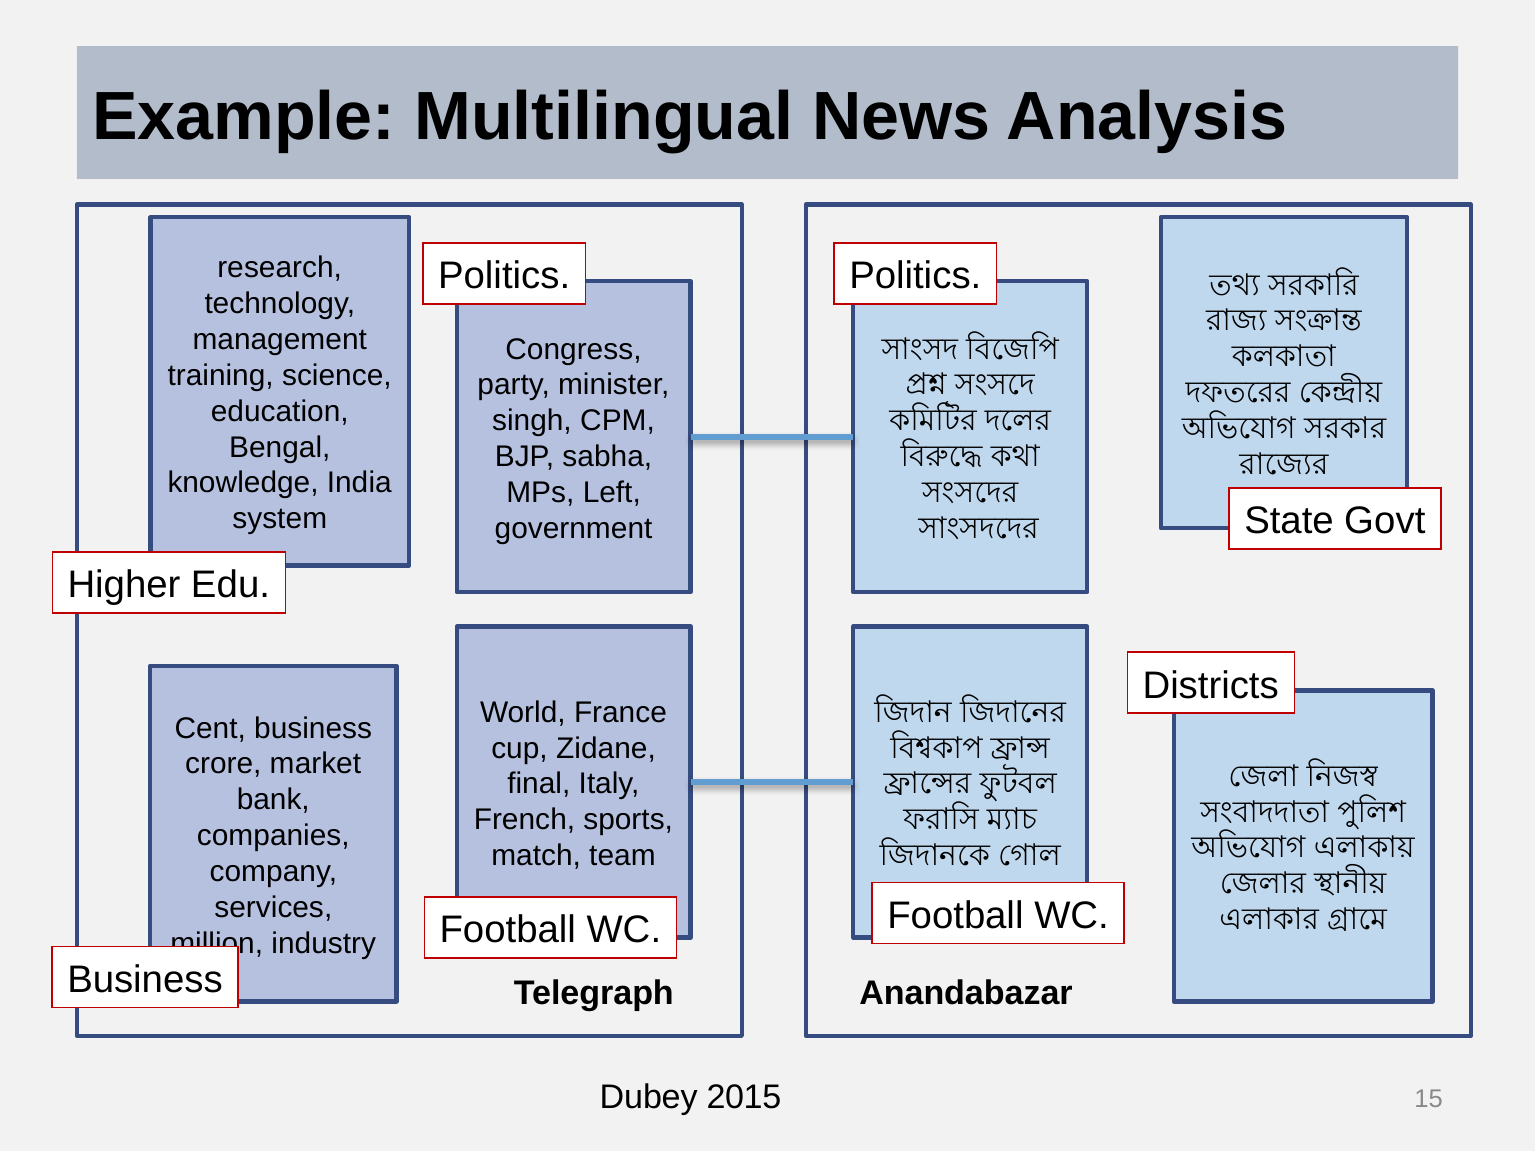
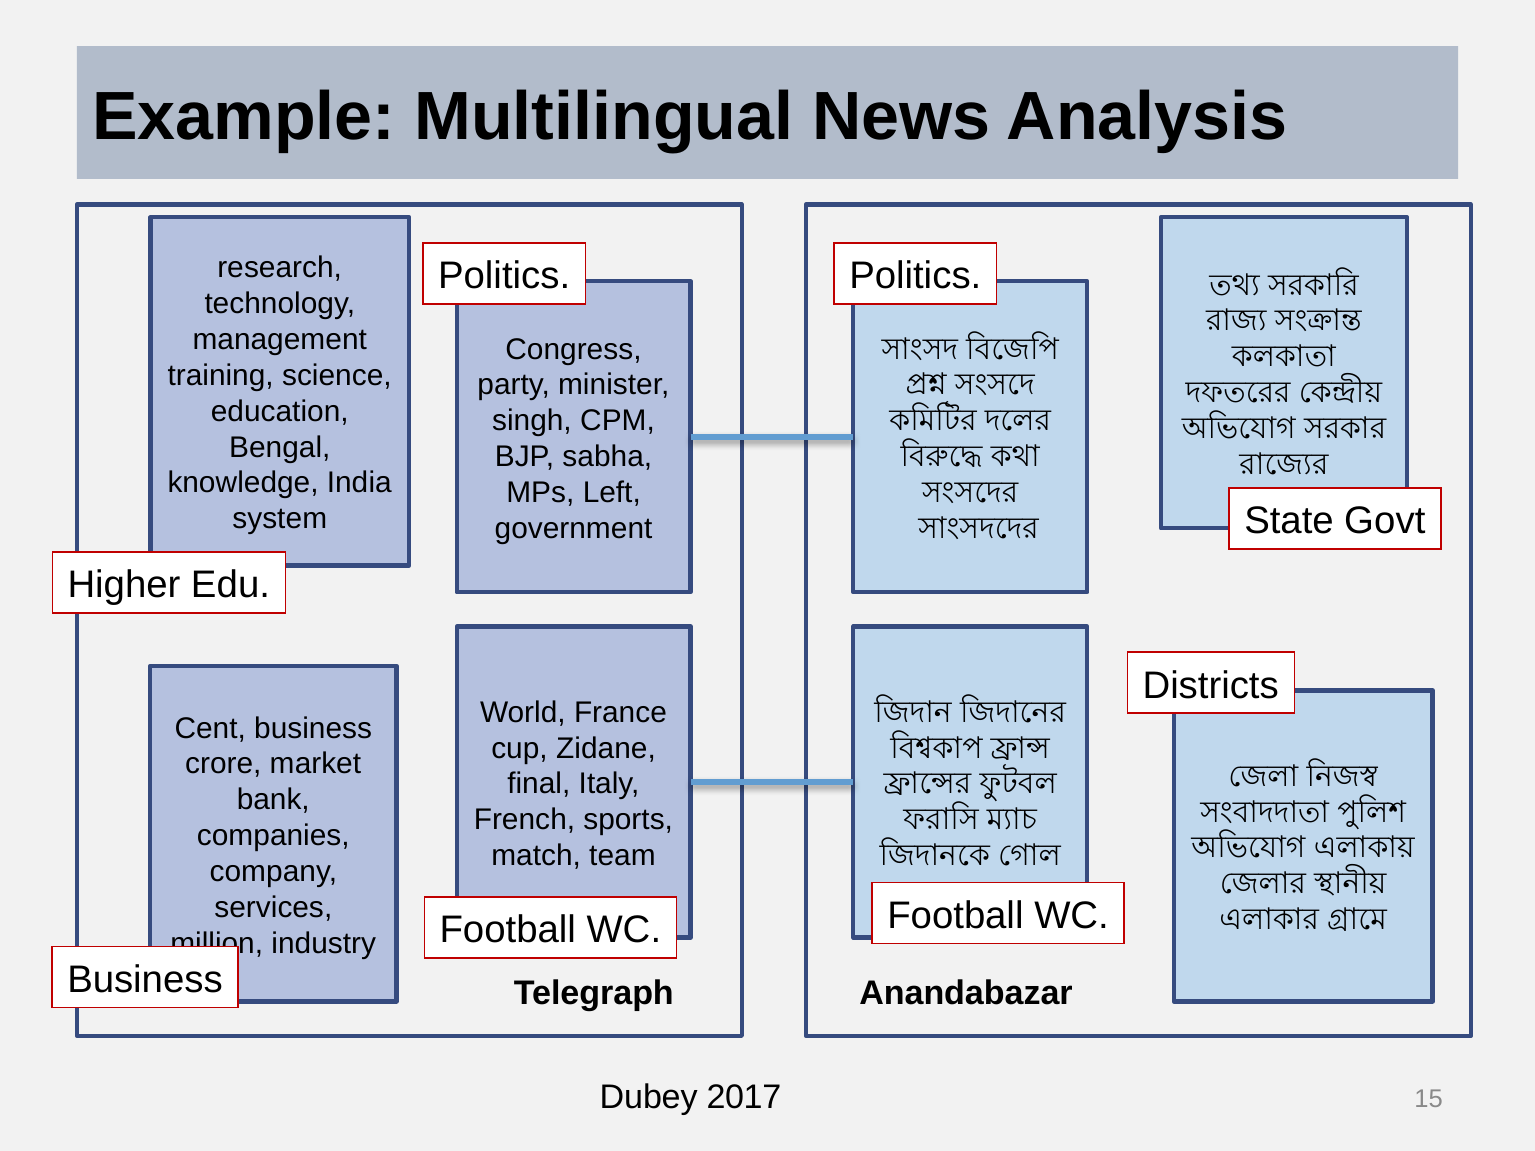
2015: 2015 -> 2017 (744, 1097)
